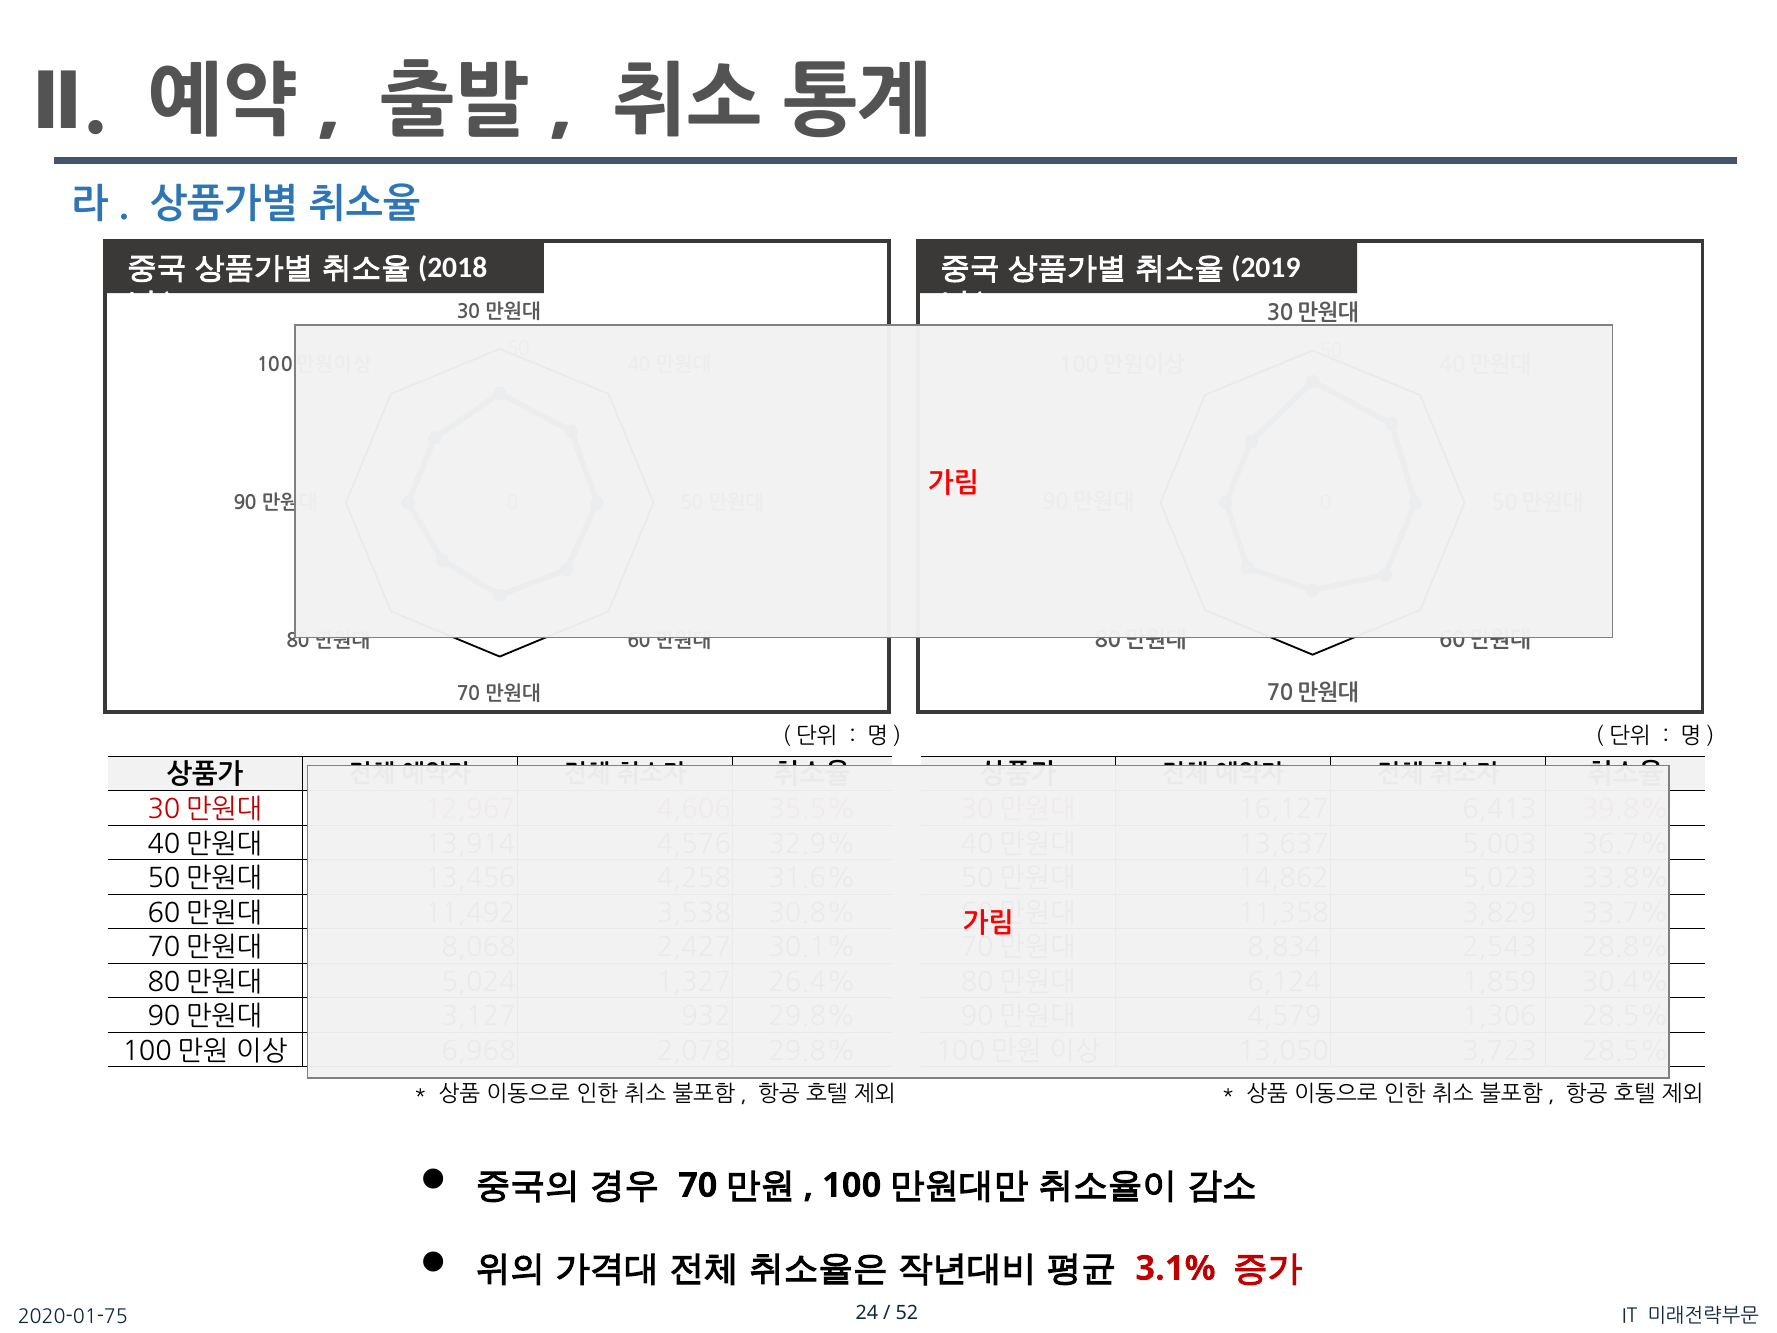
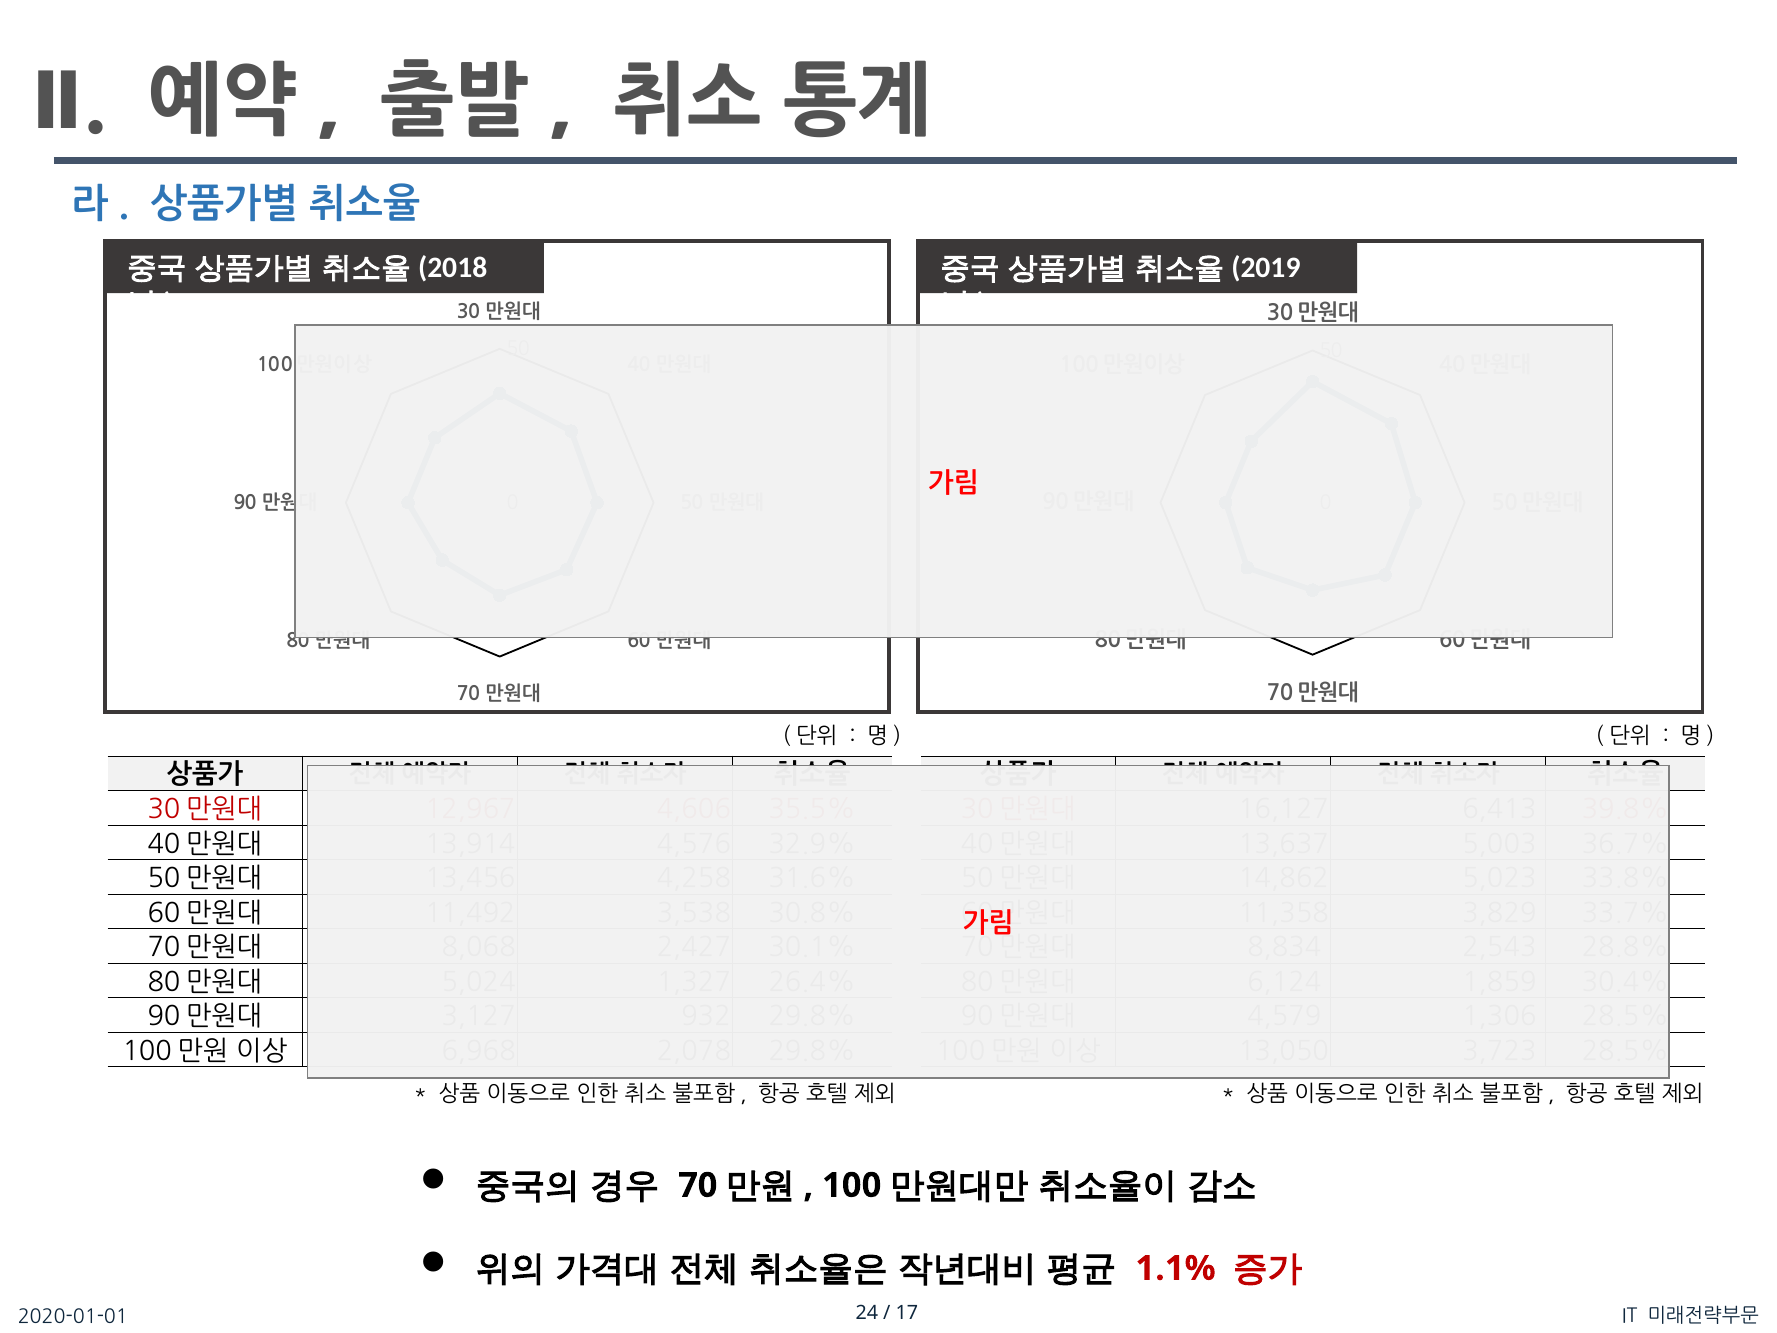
3.1%: 3.1% -> 1.1% (1176, 1268)
2020-01-75: 2020-01-75 -> 2020-01-01 (73, 1316)
52: 52 -> 17 (907, 1313)
